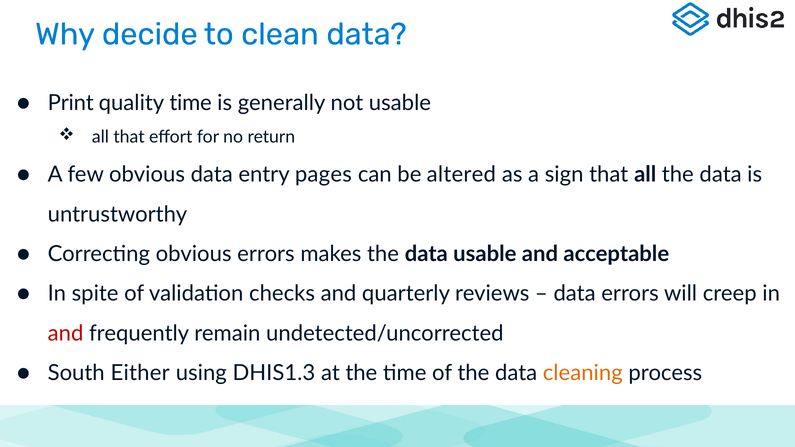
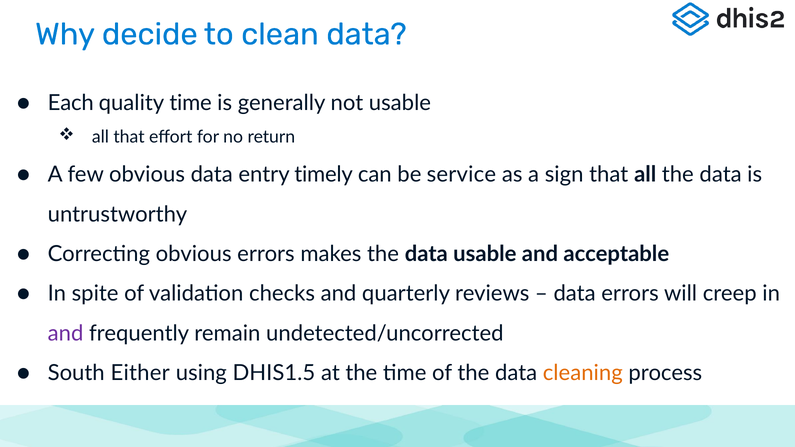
Print: Print -> Each (71, 103)
pages: pages -> timely (324, 175)
altered: altered -> service (461, 175)
and colour: red -> purple (66, 334)
DHIS1.3: DHIS1.3 -> DHIS1.5 (274, 373)
